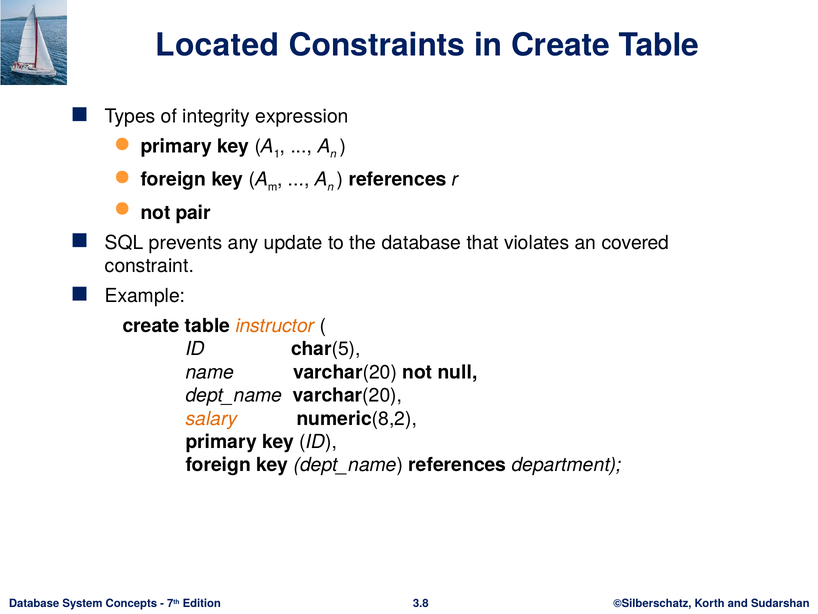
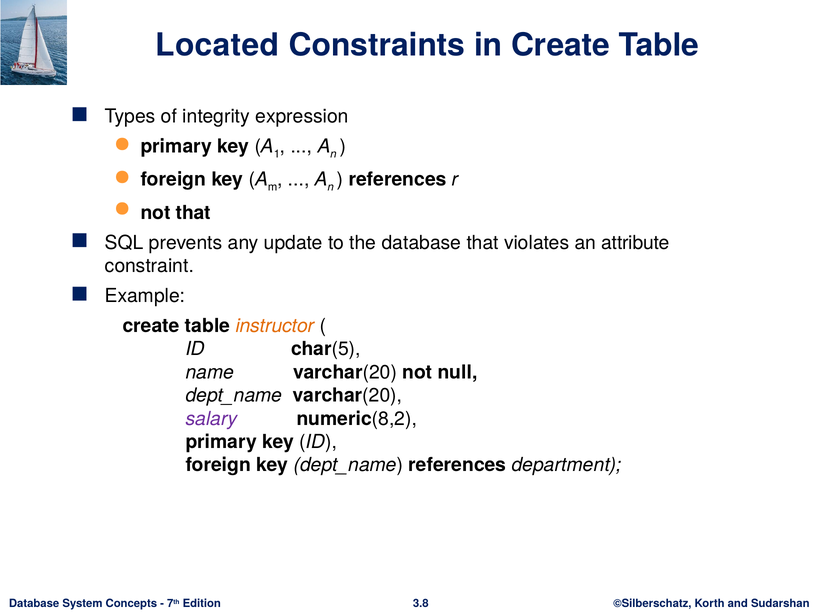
not pair: pair -> that (193, 213)
covered: covered -> attribute (635, 243)
salary colour: orange -> purple (211, 418)
